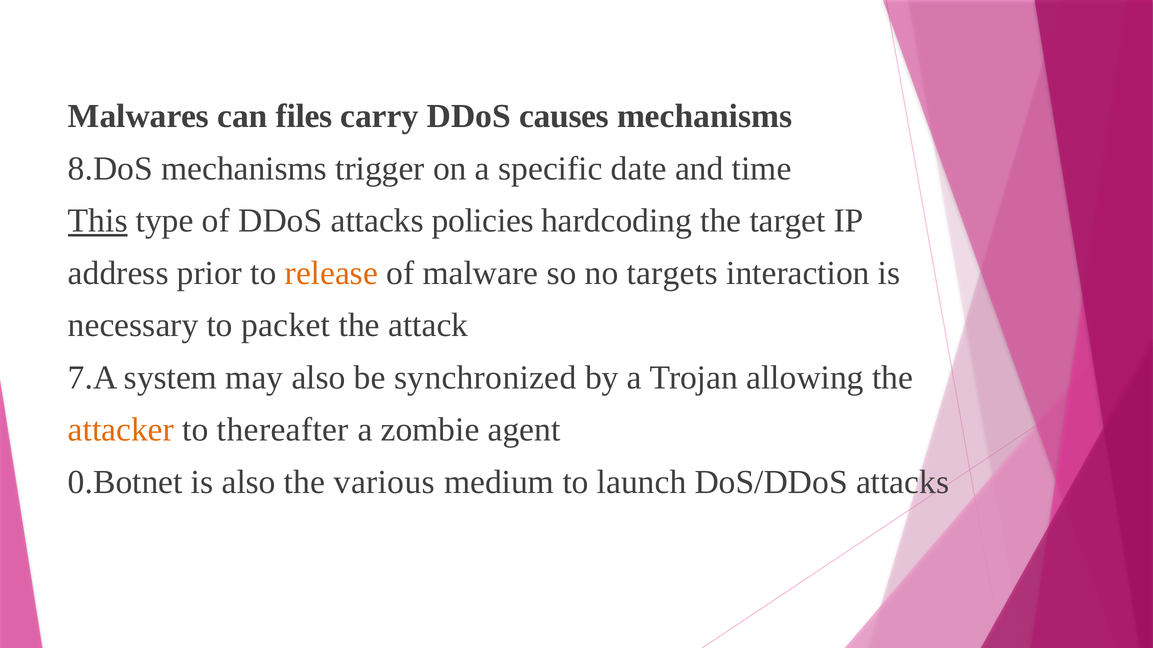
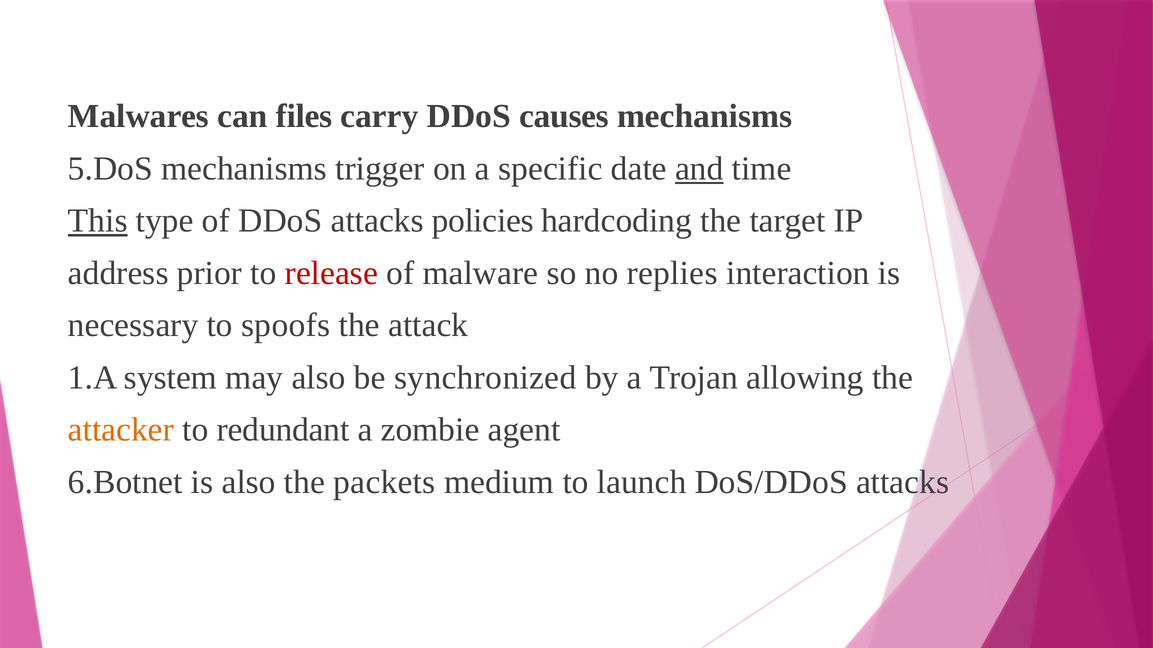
8.DoS: 8.DoS -> 5.DoS (110, 169)
and underline: none -> present (699, 169)
release colour: orange -> red (331, 273)
targets: targets -> replies (672, 273)
packet: packet -> spoofs (286, 326)
7.A: 7.A -> 1.A (93, 378)
thereafter: thereafter -> redundant (283, 430)
0.Botnet: 0.Botnet -> 6.Botnet (125, 482)
various: various -> packets (384, 482)
